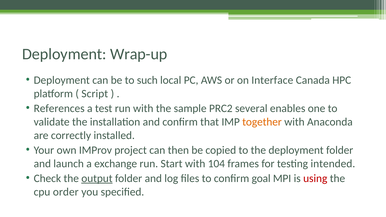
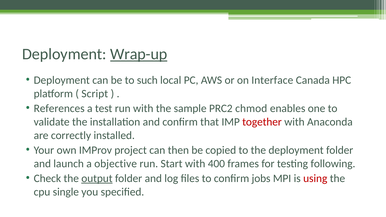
Wrap-up underline: none -> present (139, 54)
several: several -> chmod (251, 108)
together colour: orange -> red (262, 122)
exchange: exchange -> objective (116, 164)
104: 104 -> 400 (216, 164)
intended: intended -> following (333, 164)
goal: goal -> jobs (261, 178)
order: order -> single (66, 192)
